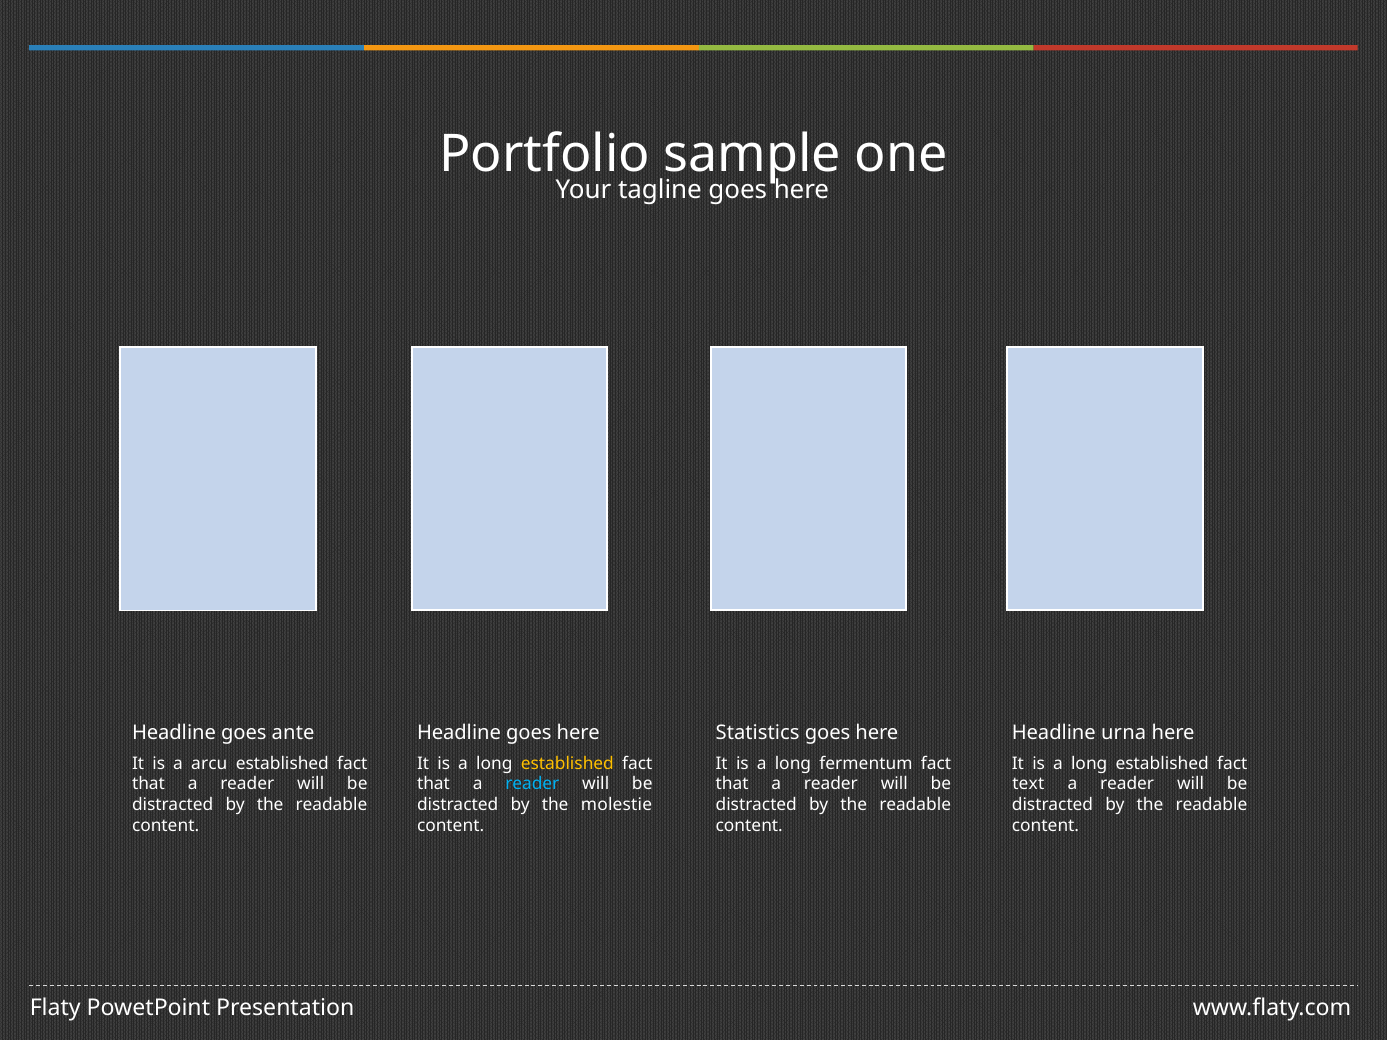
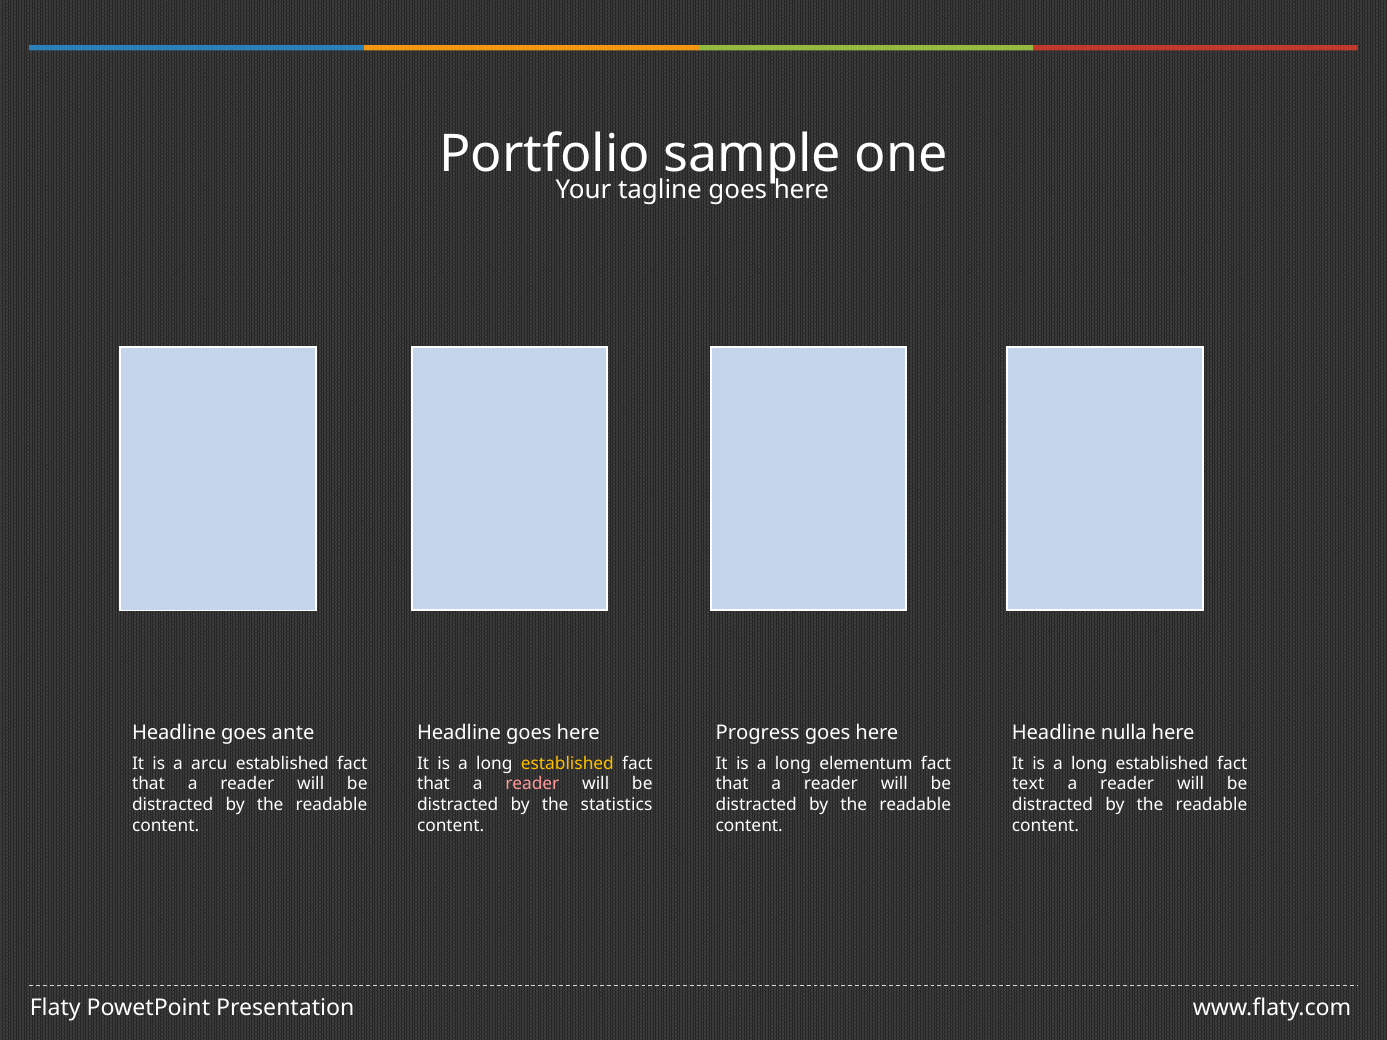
Statistics: Statistics -> Progress (758, 733)
urna: urna -> nulla (1124, 733)
fermentum: fermentum -> elementum (866, 764)
reader colour: light blue -> pink (532, 784)
molestie: molestie -> statistics (617, 805)
